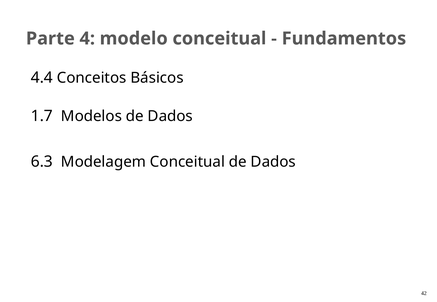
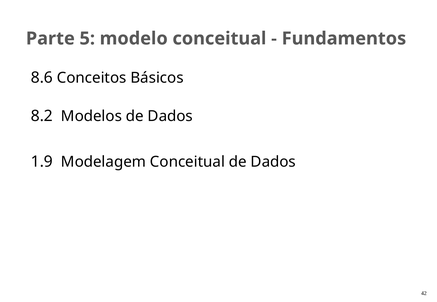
4: 4 -> 5 (87, 39)
4.4: 4.4 -> 8.6 (42, 78)
1.7: 1.7 -> 8.2 (42, 116)
6.3: 6.3 -> 1.9 (42, 162)
